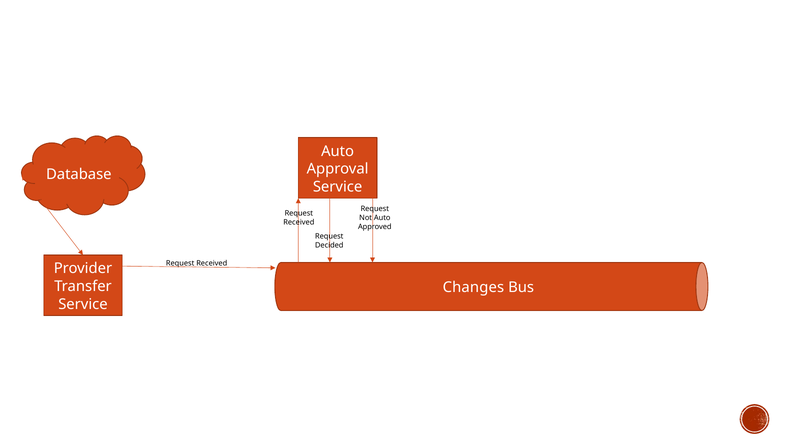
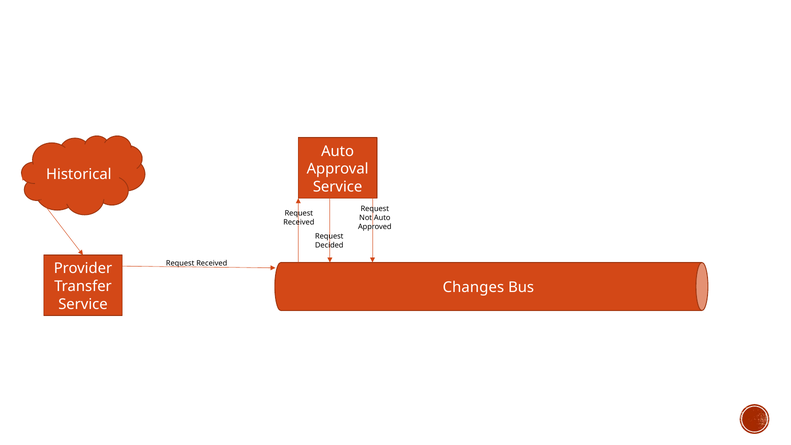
Database: Database -> Historical (79, 174)
